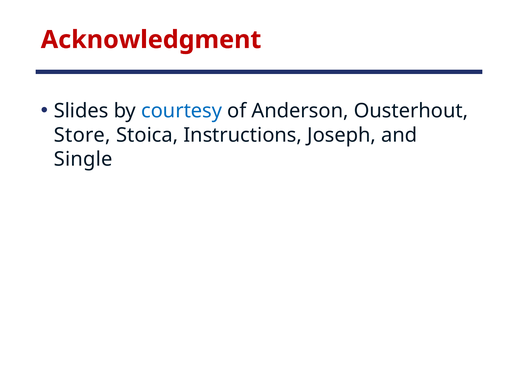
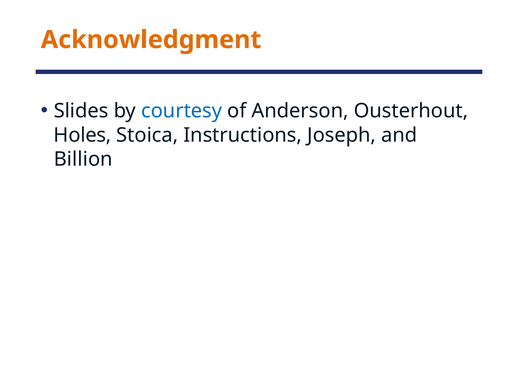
Acknowledgment colour: red -> orange (151, 40)
Store: Store -> Holes (82, 135)
Single: Single -> Billion (83, 159)
